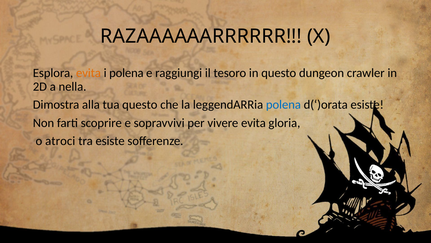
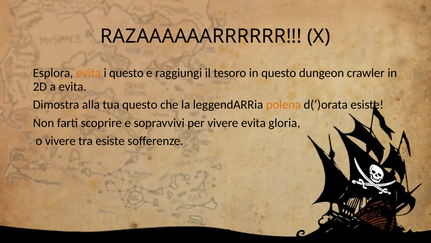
i polena: polena -> questo (126, 73)
a nella: nella -> evita (73, 86)
polena colour: blue -> orange (283, 105)
o atroci: atroci -> vivere (60, 141)
